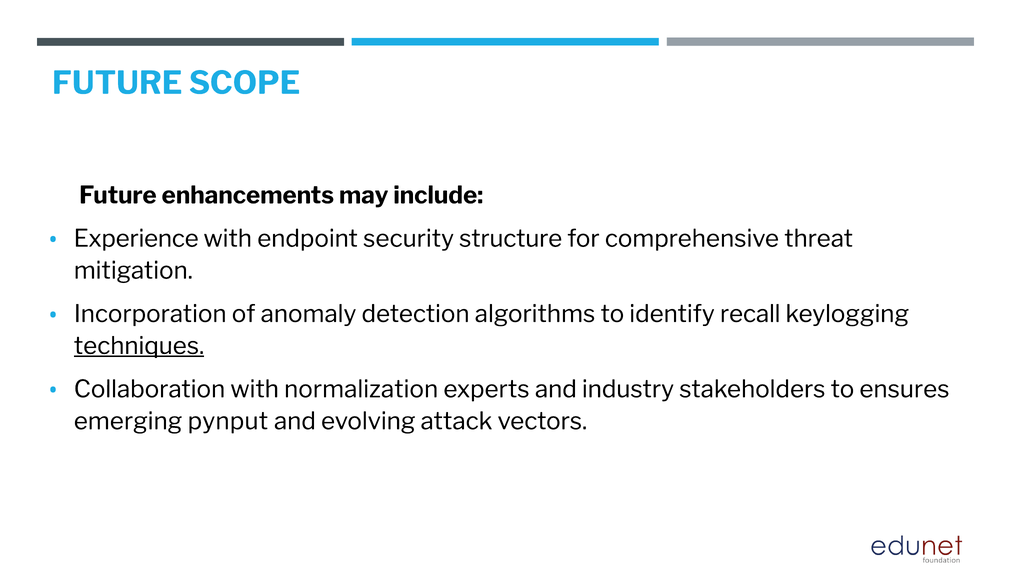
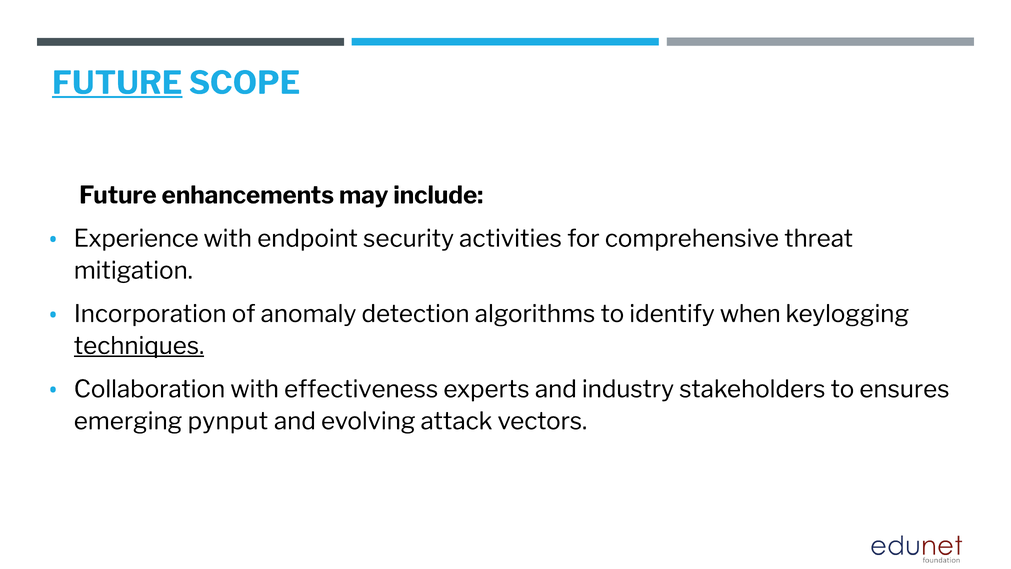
FUTURE underline: none -> present (117, 83)
structure: structure -> activities (511, 239)
recall: recall -> when (750, 314)
normalization: normalization -> effectiveness (361, 389)
